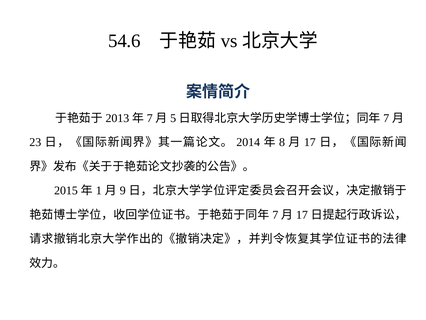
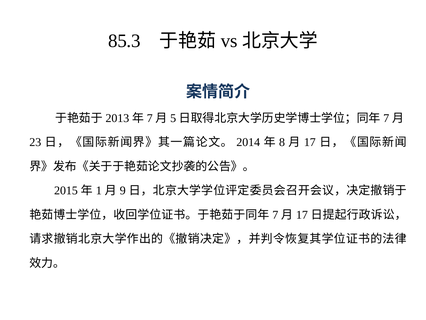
54.6: 54.6 -> 85.3 (124, 41)
